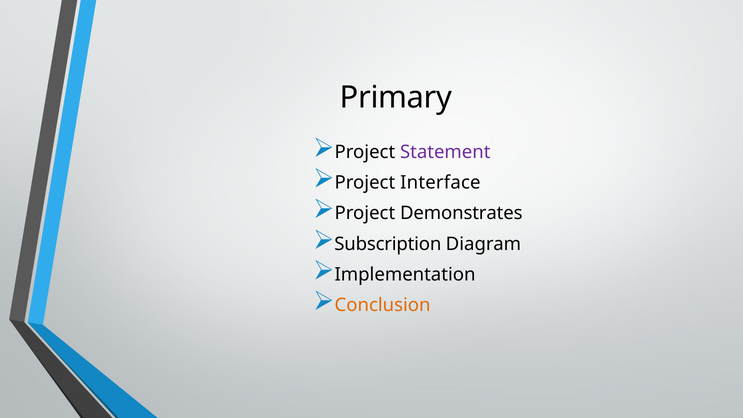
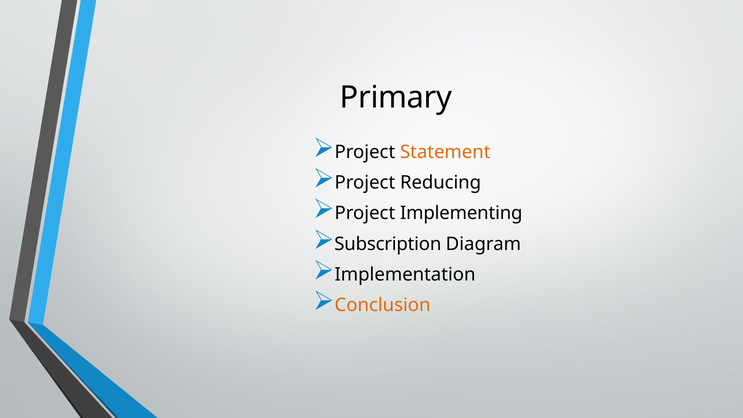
Statement colour: purple -> orange (445, 152)
Interface: Interface -> Reducing (441, 183)
Demonstrates: Demonstrates -> Implementing (461, 213)
